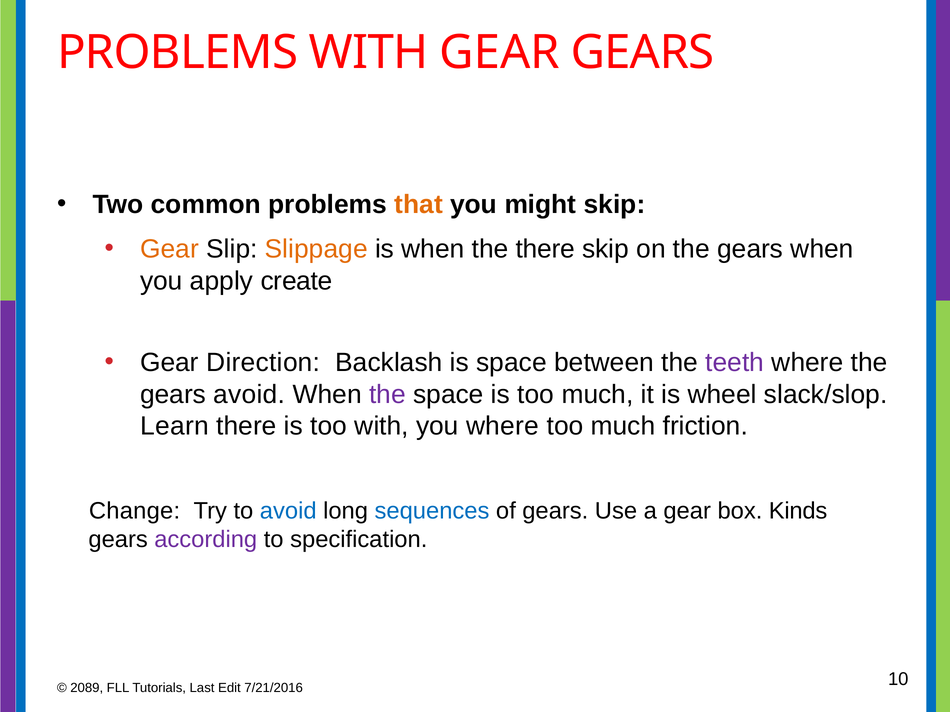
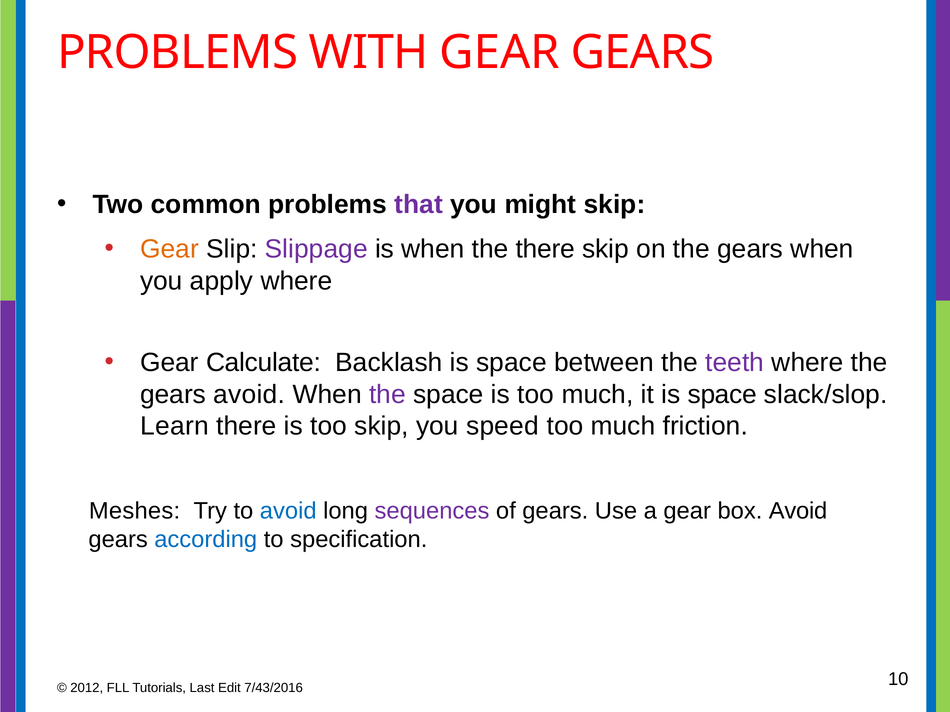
that colour: orange -> purple (419, 205)
Slippage colour: orange -> purple (316, 249)
apply create: create -> where (296, 281)
Direction: Direction -> Calculate (264, 363)
it is wheel: wheel -> space (722, 395)
too with: with -> skip (382, 426)
you where: where -> speed (503, 426)
Change: Change -> Meshes (135, 511)
sequences colour: blue -> purple (432, 511)
box Kinds: Kinds -> Avoid (798, 511)
according colour: purple -> blue (206, 540)
2089: 2089 -> 2012 (87, 688)
7/21/2016: 7/21/2016 -> 7/43/2016 (274, 688)
